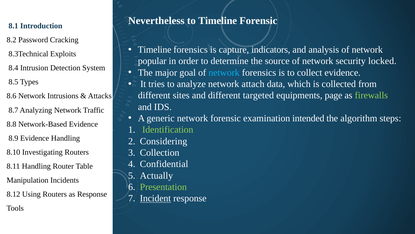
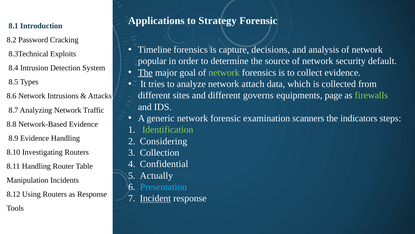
Nevertheless: Nevertheless -> Applications (156, 21)
to Timeline: Timeline -> Strategy (218, 21)
indicators: indicators -> decisions (271, 50)
locked: locked -> default (382, 61)
The underline: none -> present (145, 72)
network colour: light blue -> light green (224, 72)
targeted: targeted -> governs (258, 95)
intended: intended -> scanners (308, 118)
algorithm: algorithm -> indicators (359, 118)
Presentation colour: light green -> light blue (163, 187)
